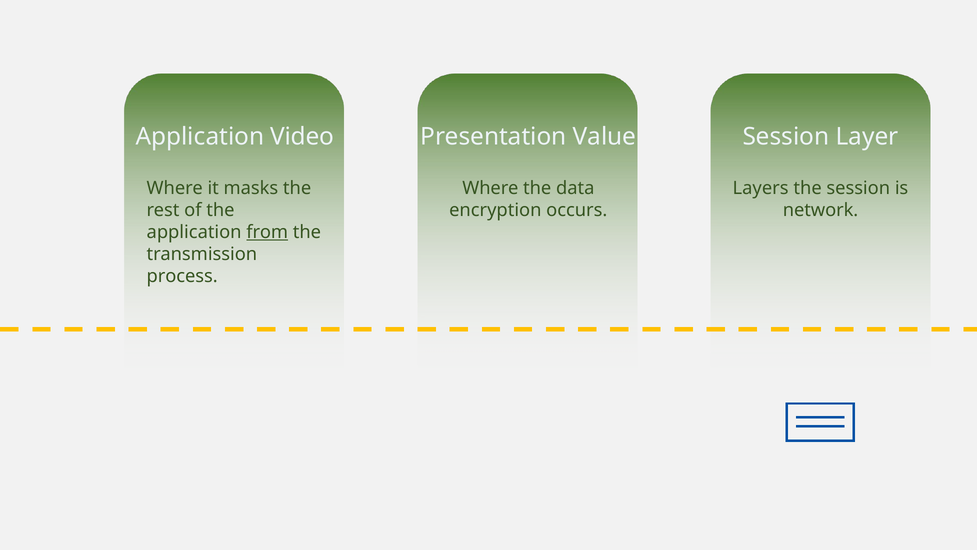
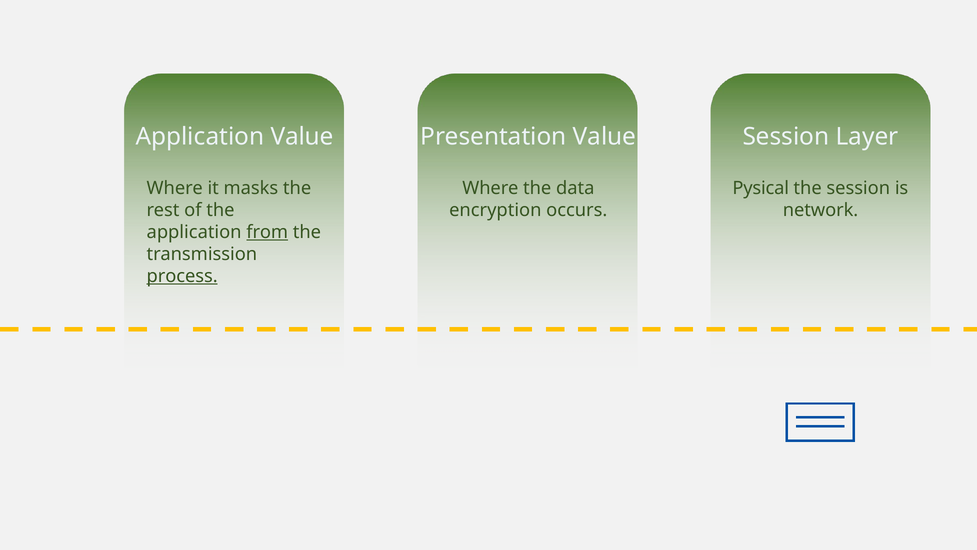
Application Video: Video -> Value (302, 137)
Layers: Layers -> Pysical (761, 188)
process underline: none -> present (182, 276)
